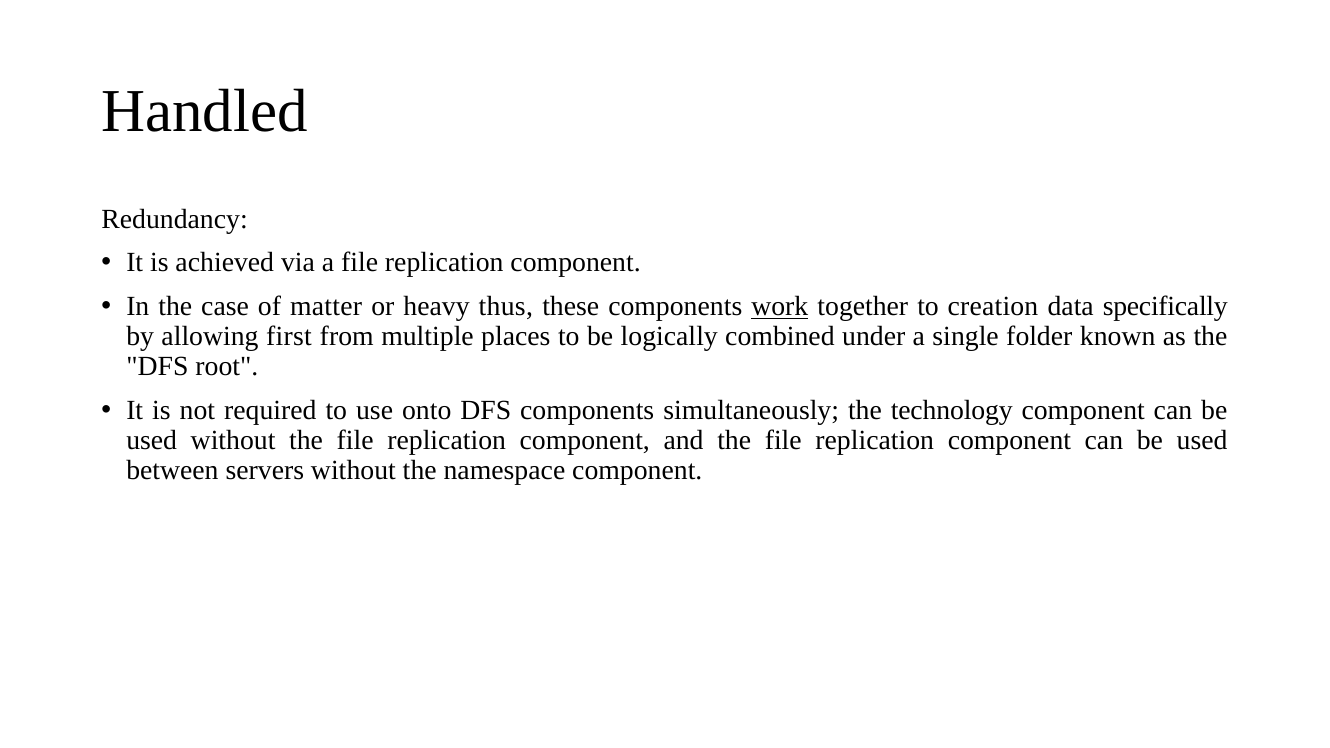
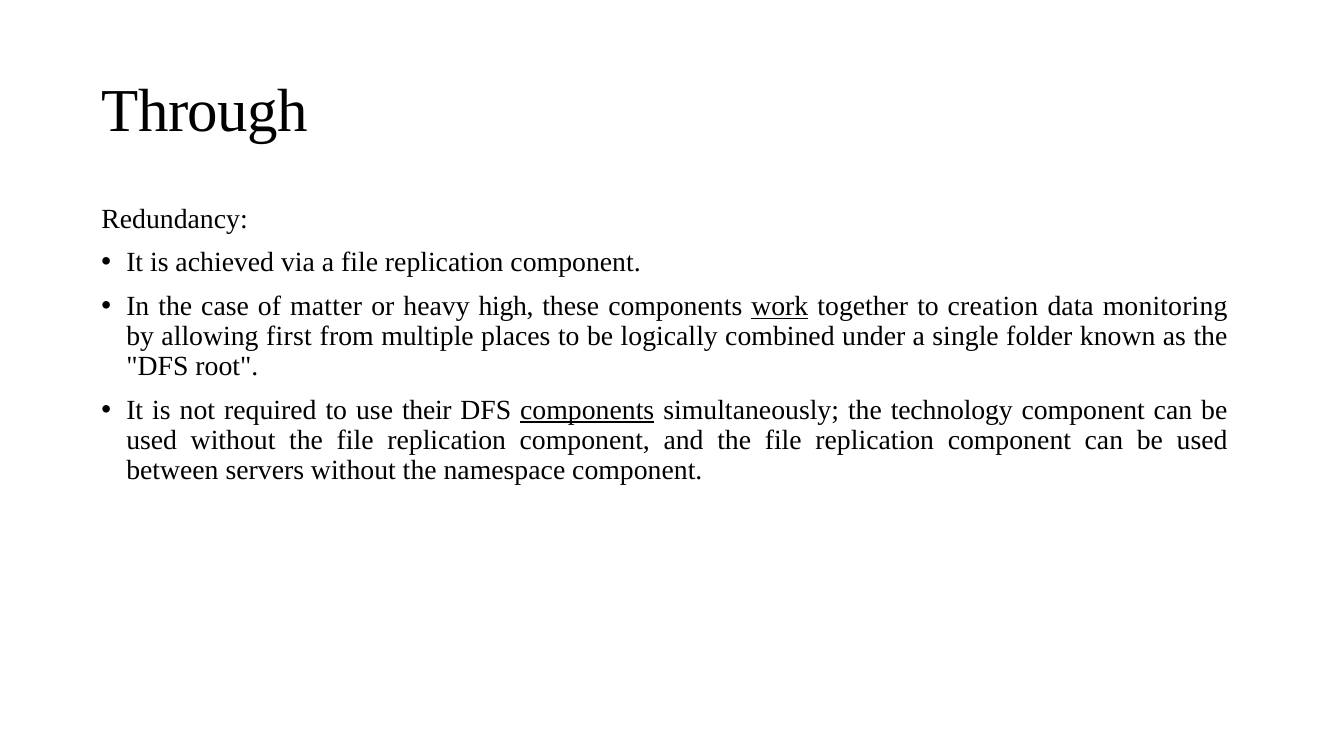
Handled: Handled -> Through (205, 112)
thus: thus -> high (506, 307)
specifically: specifically -> monitoring (1165, 307)
onto: onto -> their (427, 410)
components underline: none -> present (587, 410)
